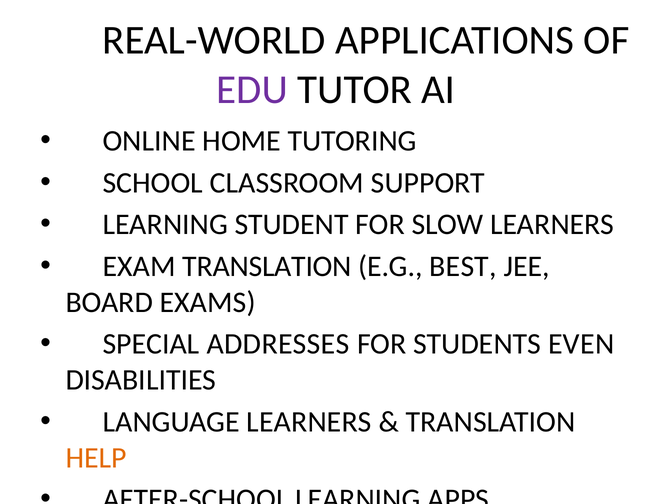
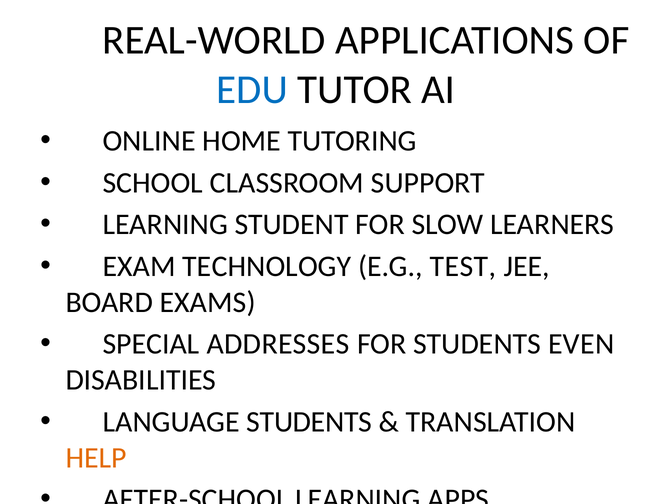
EDU colour: purple -> blue (252, 90)
✅EXAM TRANSLATION: TRANSLATION -> TECHNOLOGY (267, 266)
BEST: BEST -> TEST (463, 266)
✅LANGUAGE LEARNERS: LEARNERS -> STUDENTS (309, 422)
